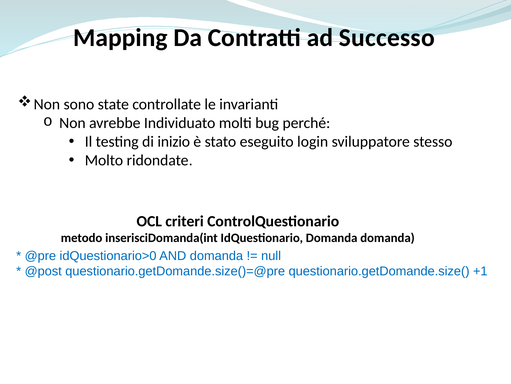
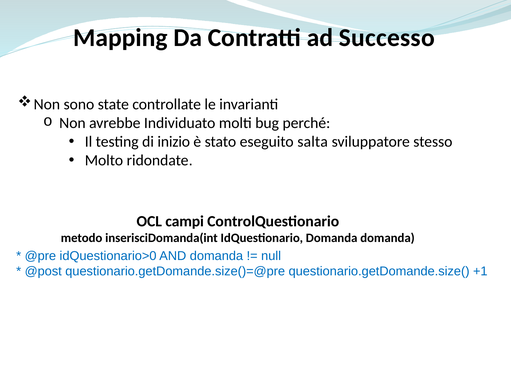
login: login -> salta (313, 141)
criteri: criteri -> campi (185, 221)
